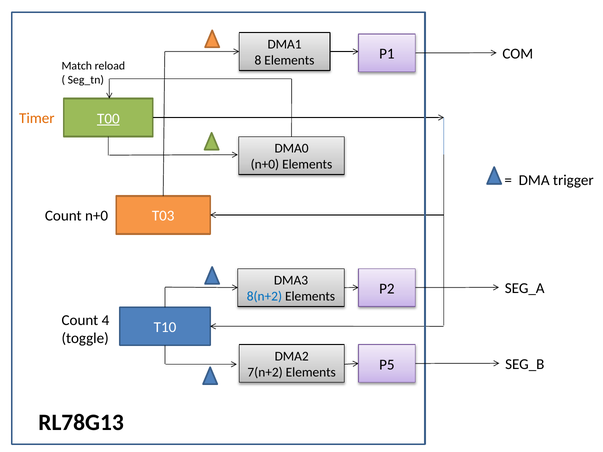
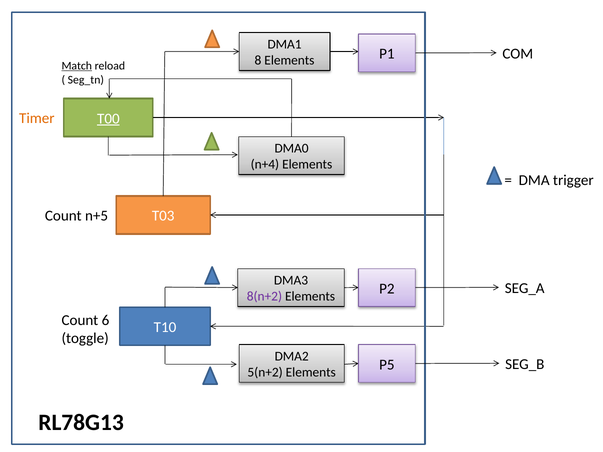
Match underline: none -> present (77, 66)
n+0: n+0 -> n+4 (265, 165)
Count n+0: n+0 -> n+5 (97, 216)
8(n+2 colour: blue -> purple (264, 297)
4: 4 -> 6 (105, 321)
7(n+2: 7(n+2 -> 5(n+2 (265, 373)
